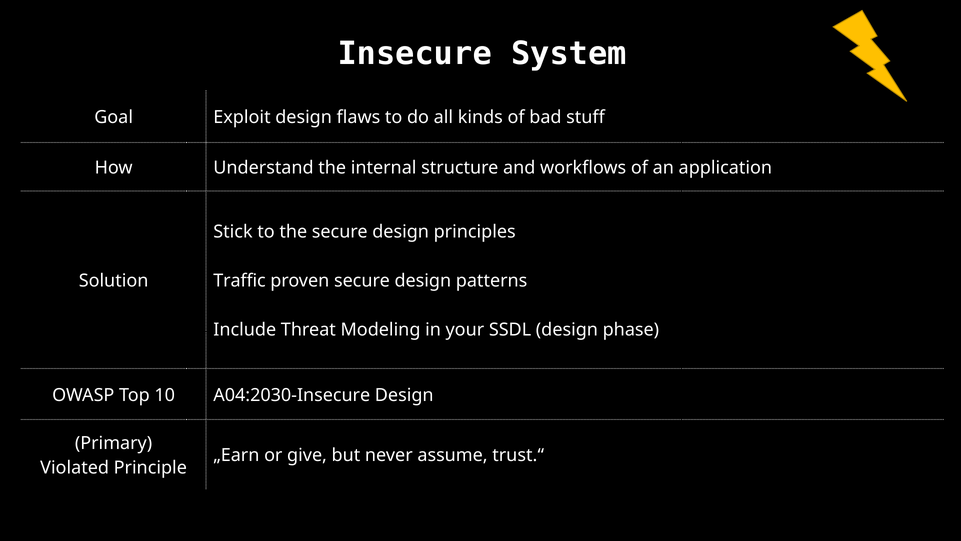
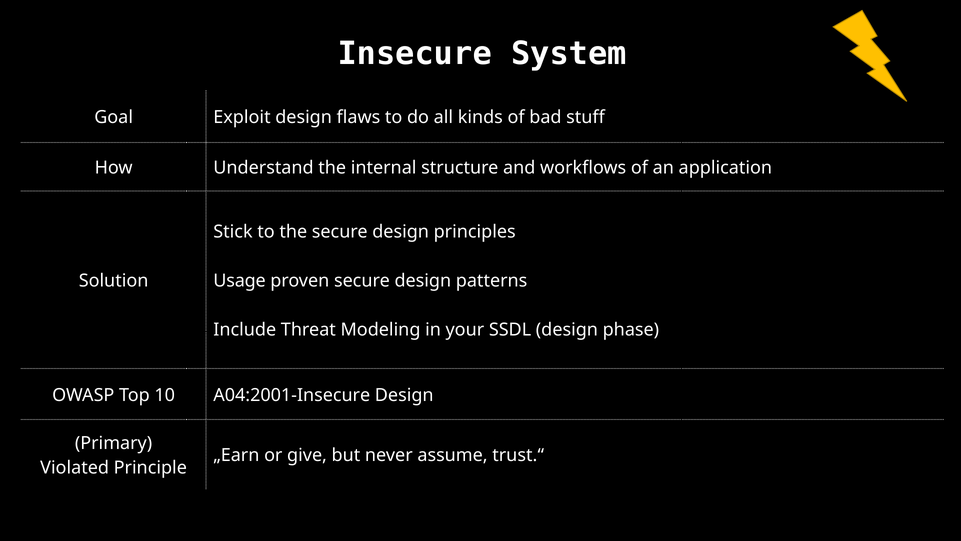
Traffic: Traffic -> Usage (240, 281)
A04:2030-Insecure: A04:2030-Insecure -> A04:2001-Insecure (292, 395)
